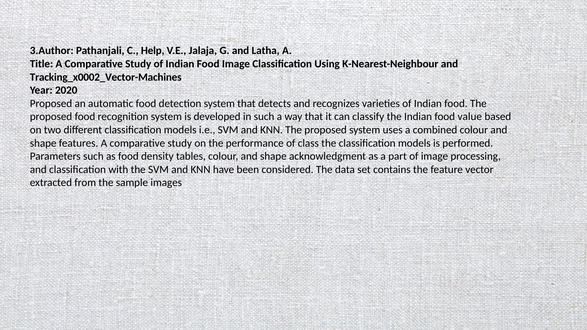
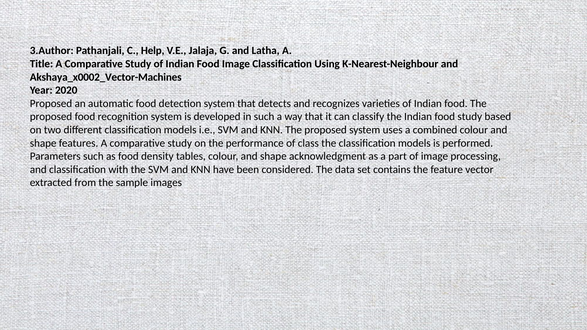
Tracking_x0002_Vector-Machines: Tracking_x0002_Vector-Machines -> Akshaya_x0002_Vector-Machines (106, 77)
food value: value -> study (470, 117)
